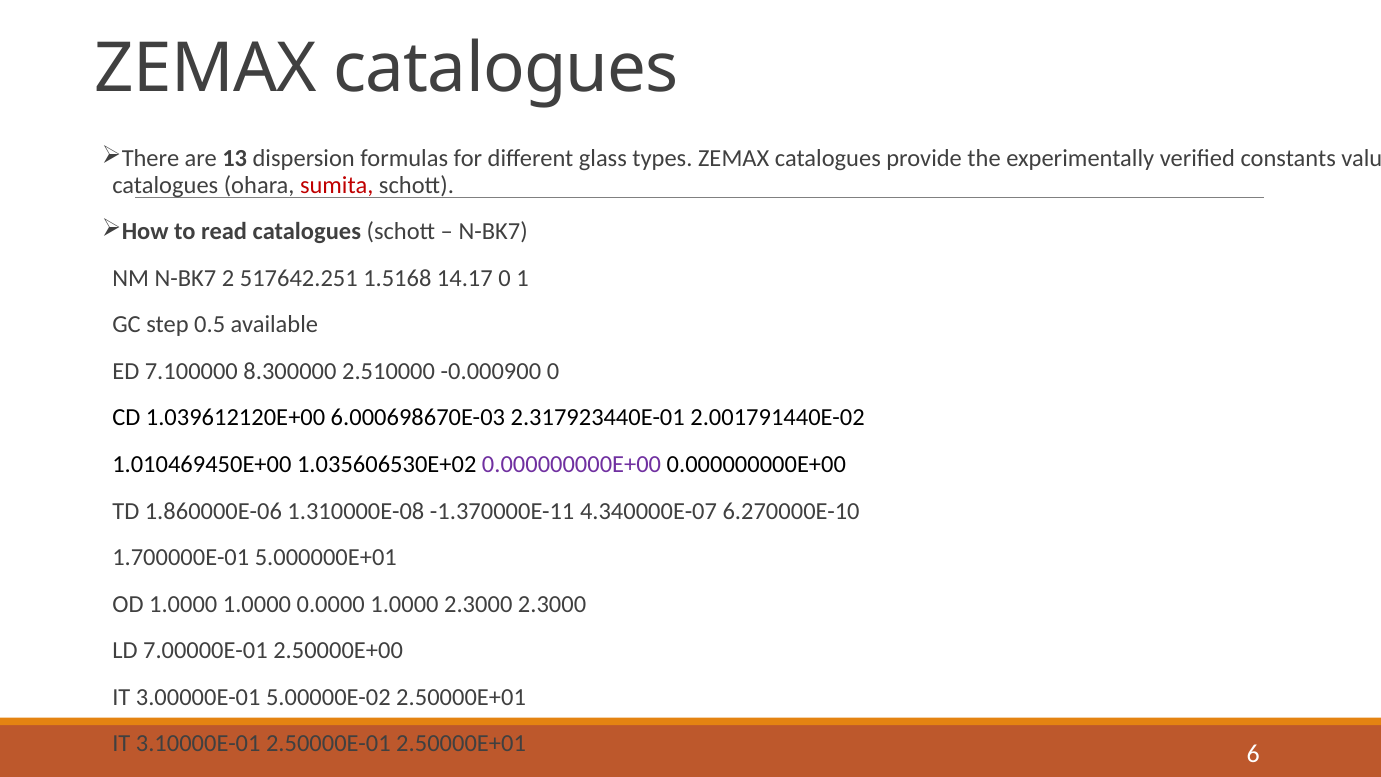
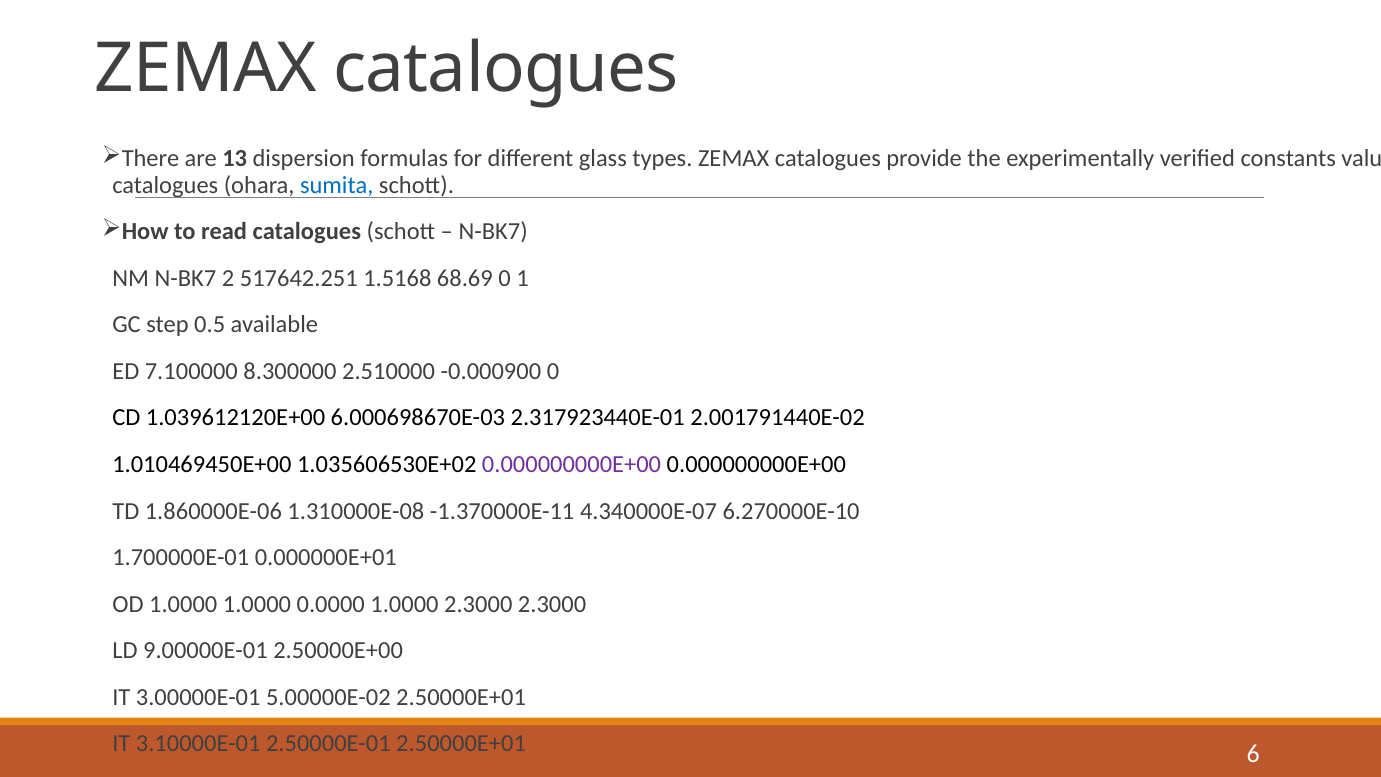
sumita colour: red -> blue (337, 185)
14.17: 14.17 -> 68.69 (465, 278)
5.000000E+01: 5.000000E+01 -> 0.000000E+01 (326, 557)
7.00000E-01: 7.00000E-01 -> 9.00000E-01 (205, 651)
